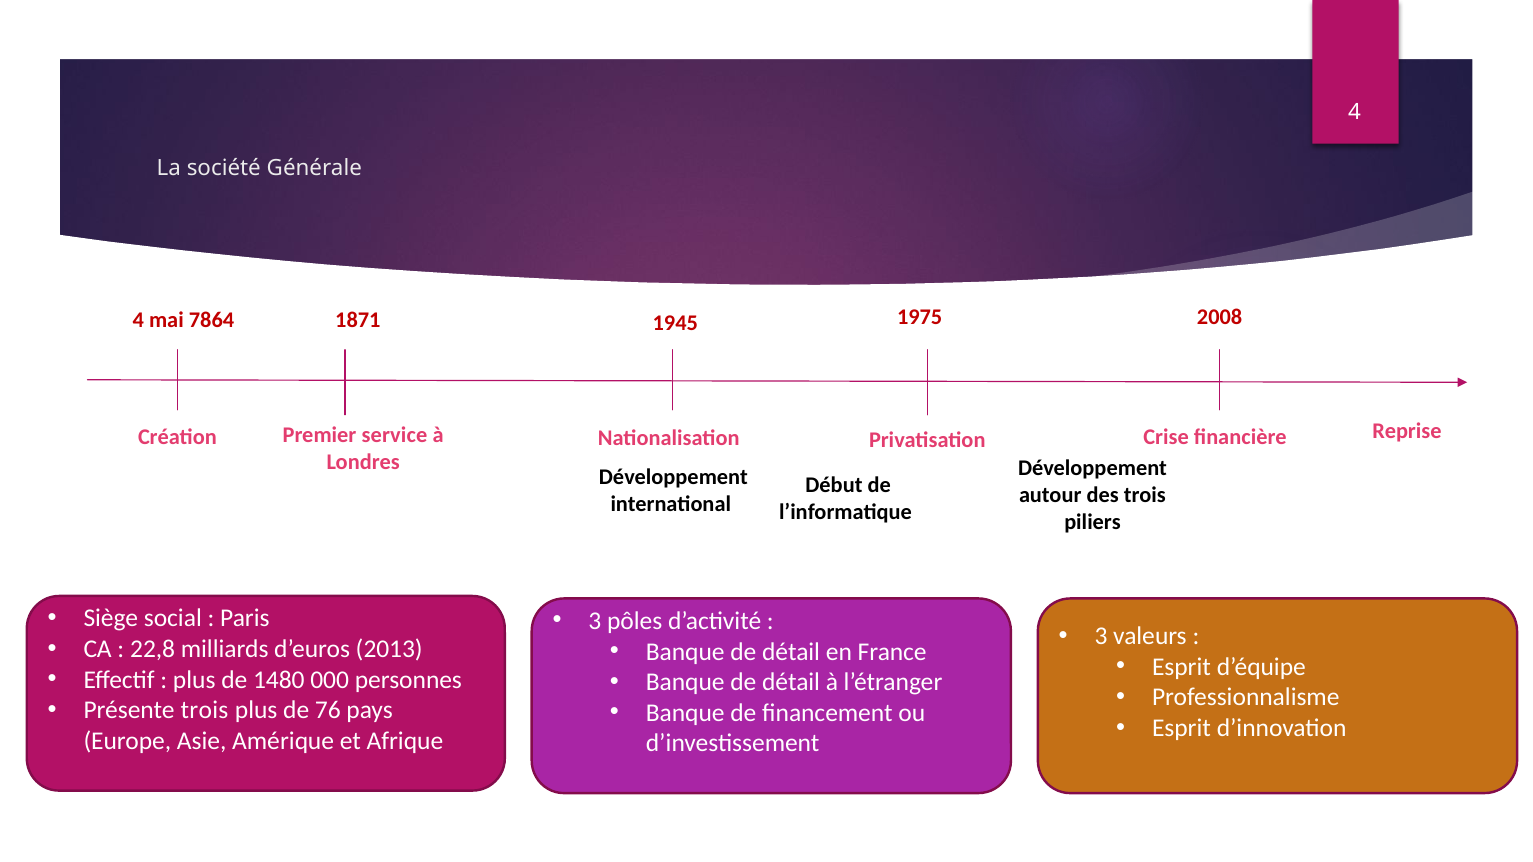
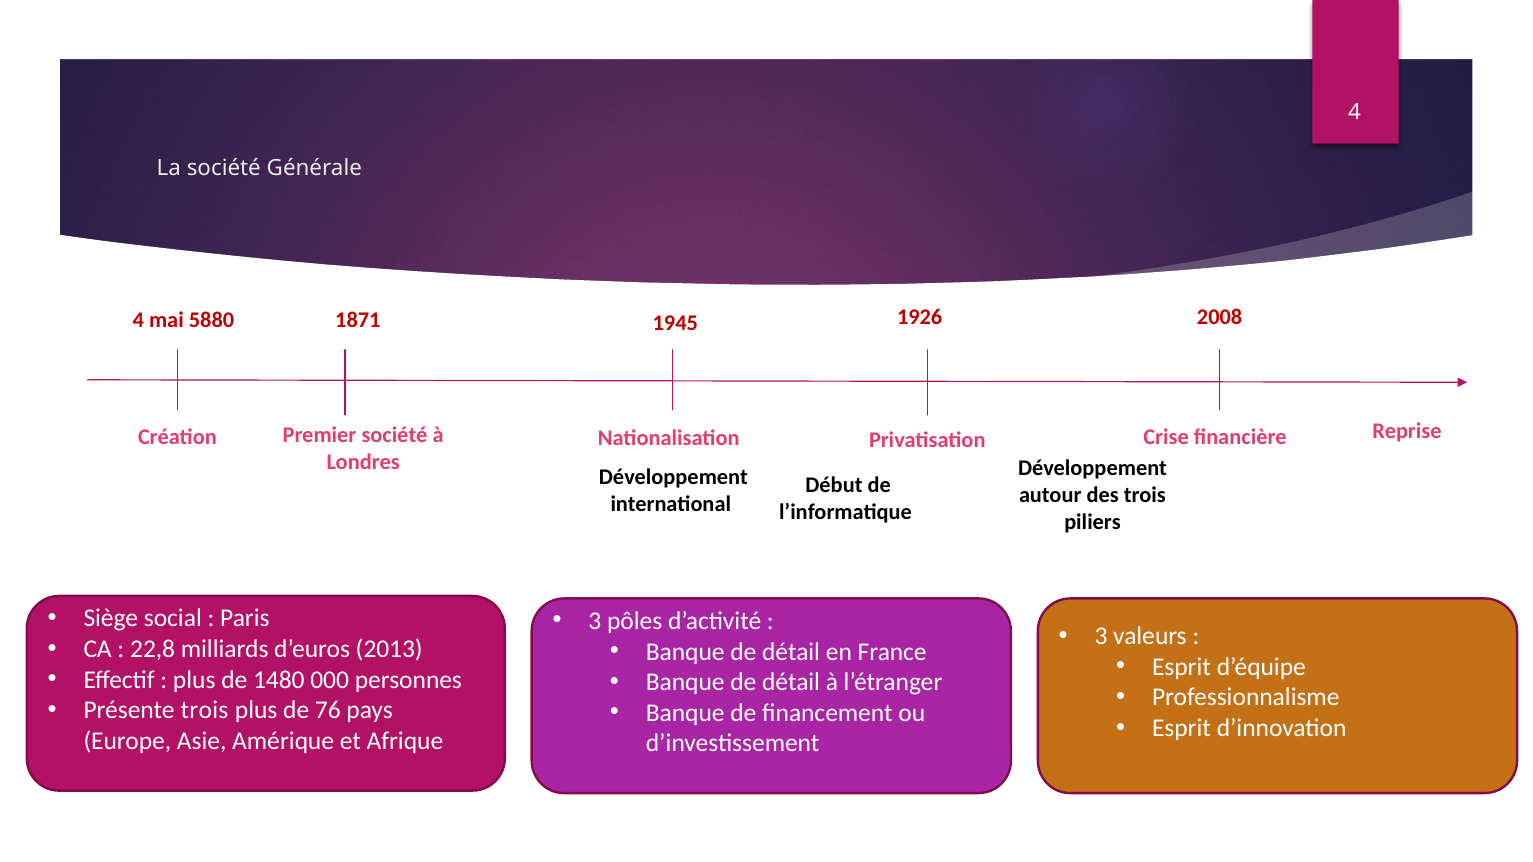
7864: 7864 -> 5880 (211, 320)
1975: 1975 -> 1926 (920, 317)
Premier service: service -> société (394, 435)
